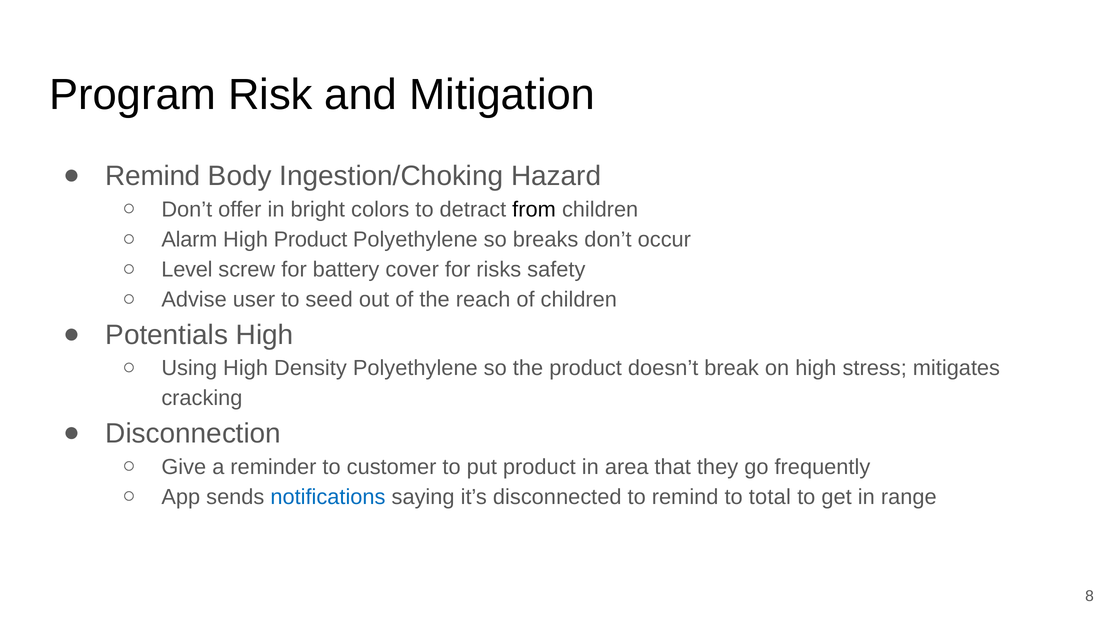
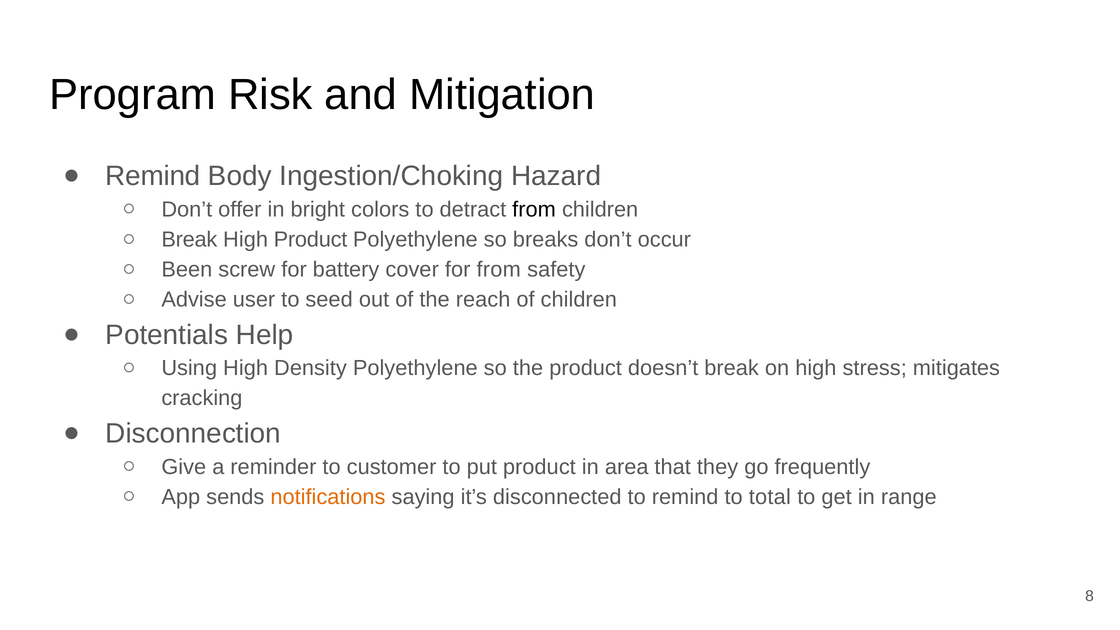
Alarm: Alarm -> Break (189, 239)
Level: Level -> Been (187, 270)
for risks: risks -> from (499, 270)
Potentials High: High -> Help (265, 335)
notifications colour: blue -> orange (328, 497)
